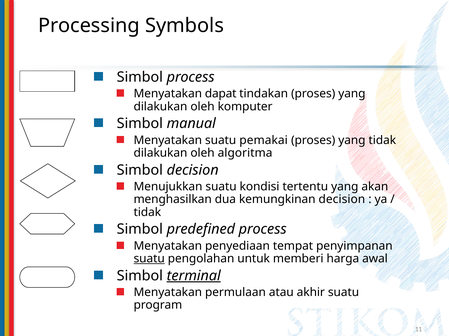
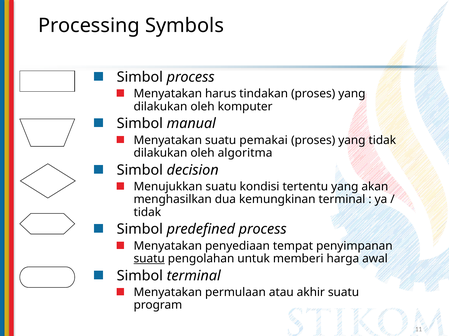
dapat: dapat -> harus (221, 94)
kemungkinan decision: decision -> terminal (342, 200)
terminal underline: present -> none (194, 276)
